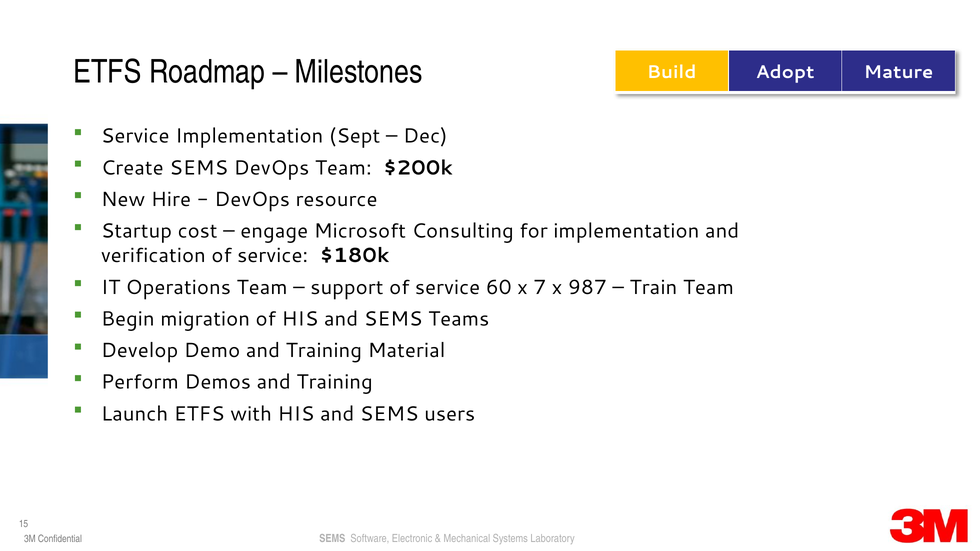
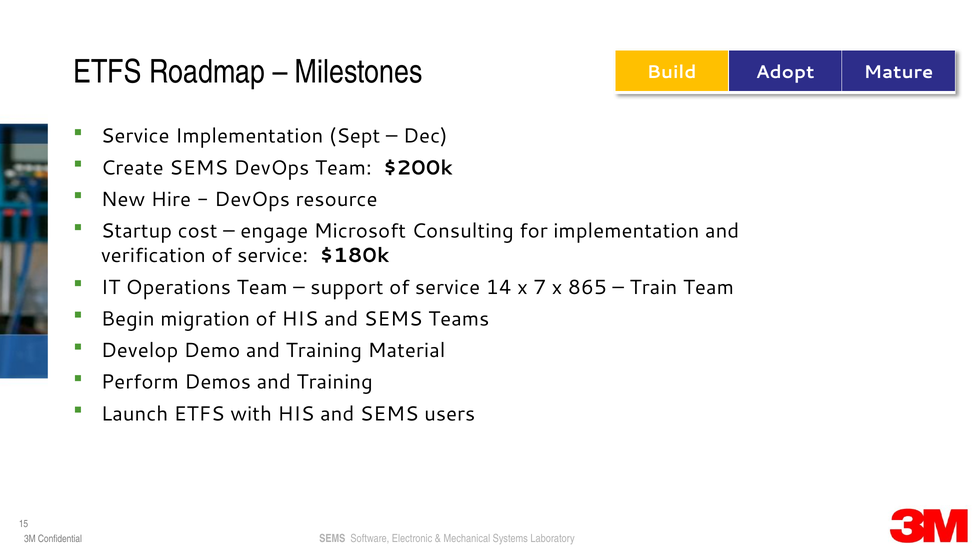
60: 60 -> 14 (499, 287)
987: 987 -> 865 (587, 287)
